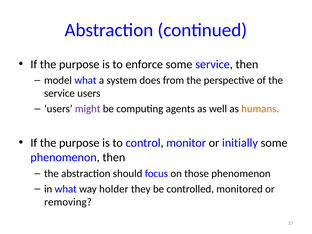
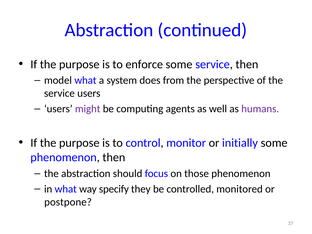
humans colour: orange -> purple (260, 109)
holder: holder -> specify (114, 189)
removing: removing -> postpone (68, 202)
